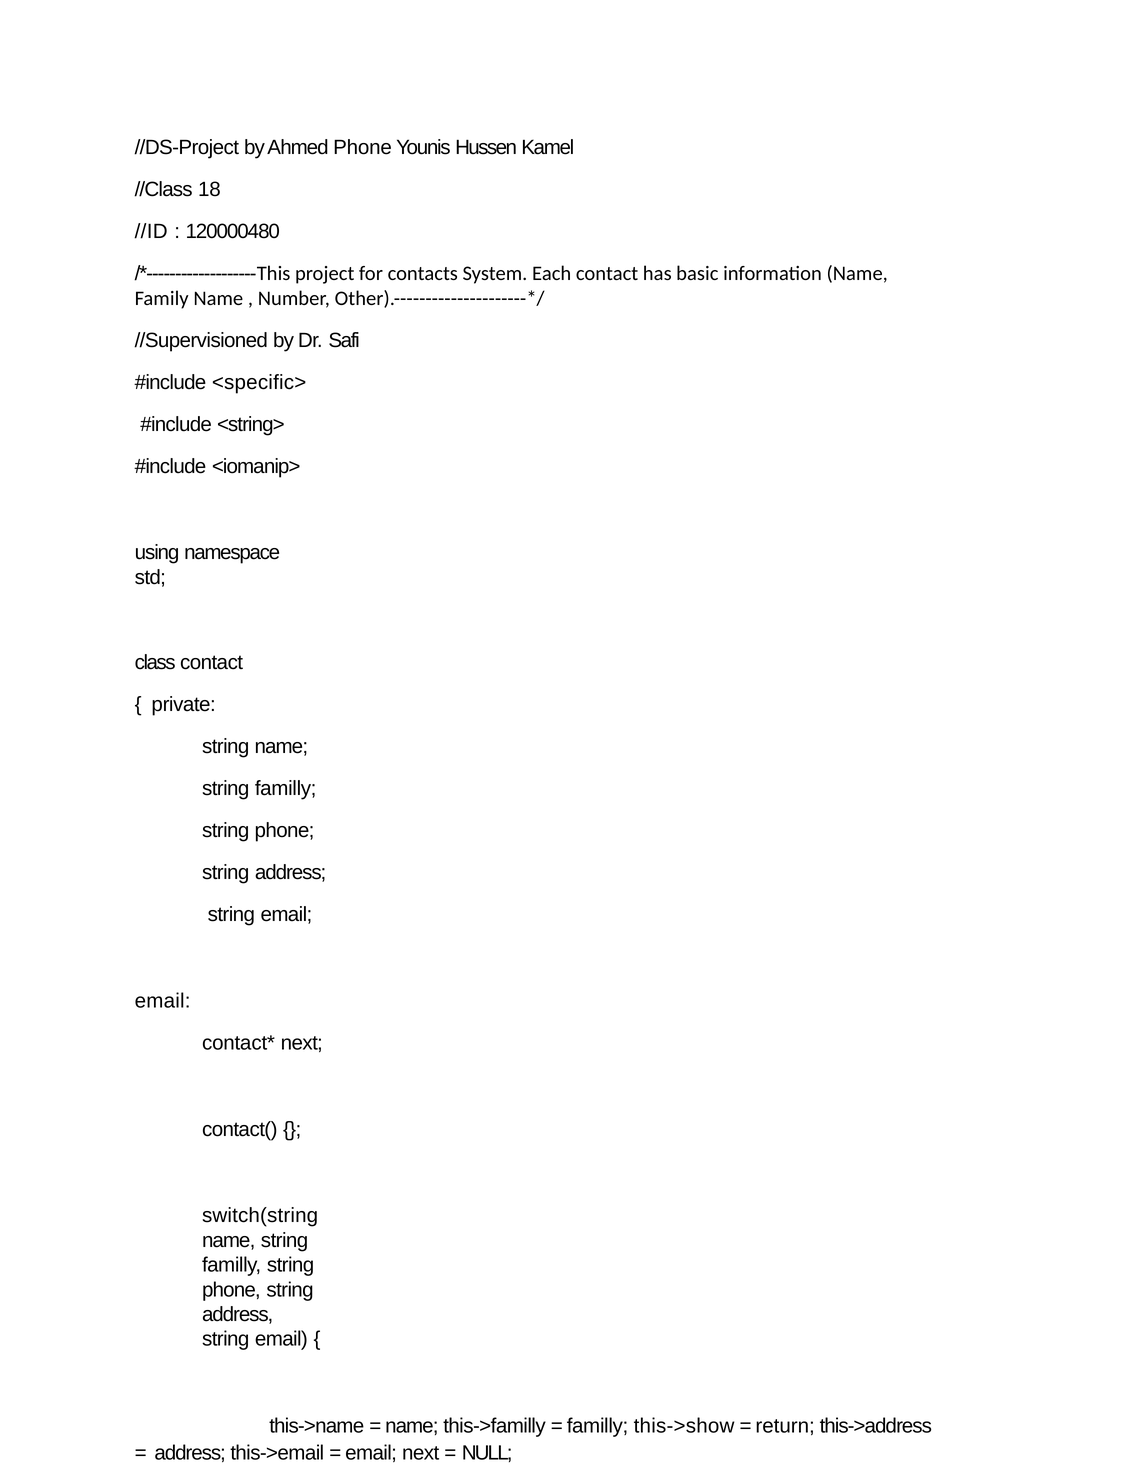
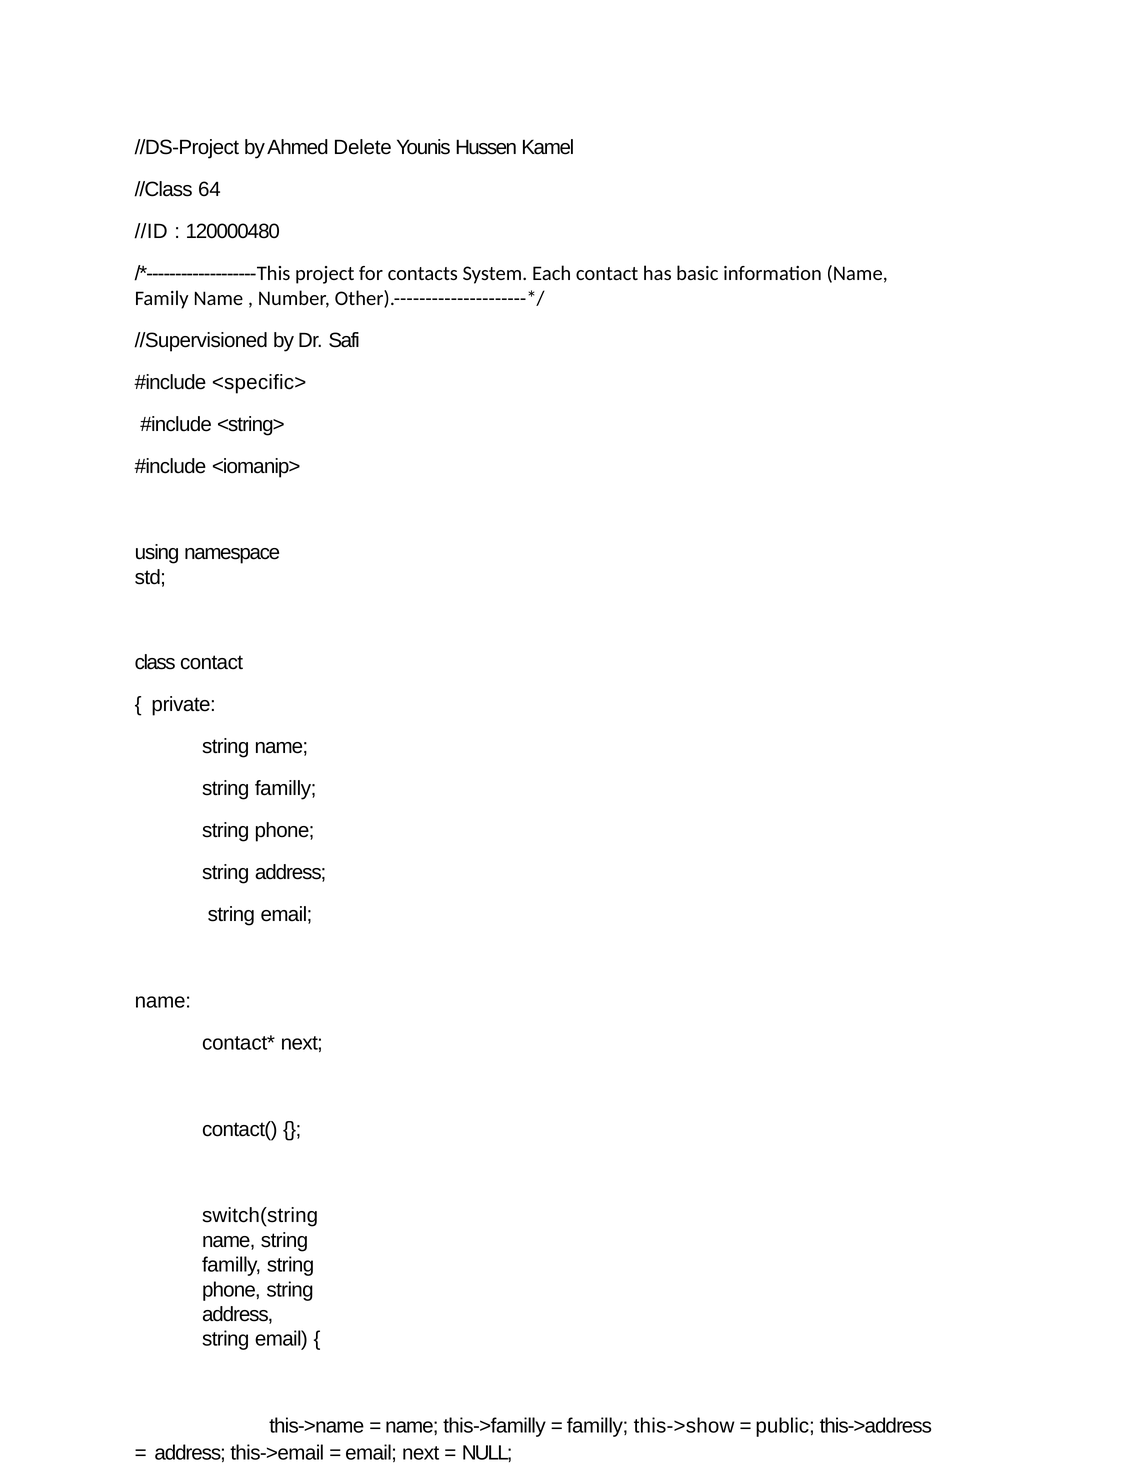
Ahmed Phone: Phone -> Delete (363, 147)
18: 18 -> 64 (209, 189)
email: email -> name (163, 1001)
return: return -> public (785, 1426)
